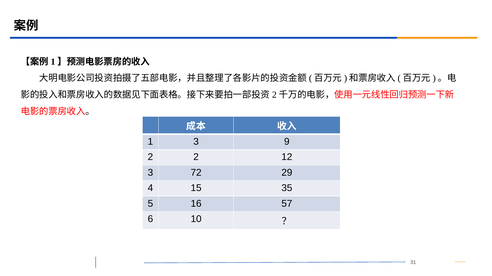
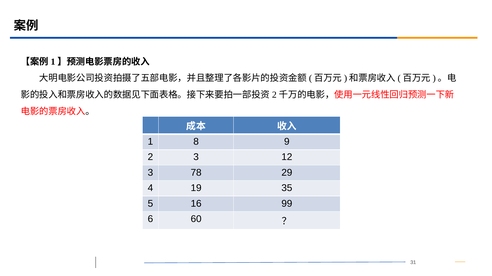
1 3: 3 -> 8 (196, 142)
2 2: 2 -> 3 (196, 158)
72: 72 -> 78 (196, 173)
15: 15 -> 19 (196, 189)
57: 57 -> 99 (287, 204)
10: 10 -> 60 (196, 220)
